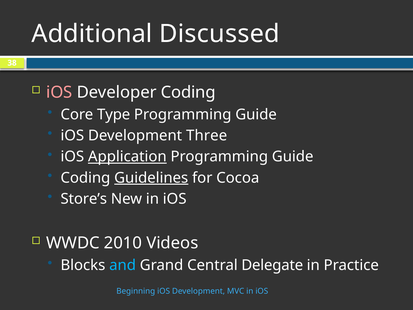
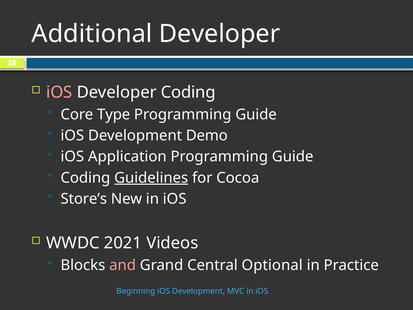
Additional Discussed: Discussed -> Developer (220, 34)
Three: Three -> Demo (207, 135)
Application underline: present -> none (127, 157)
2010: 2010 -> 2021 (123, 243)
and colour: light blue -> pink (123, 265)
Delegate: Delegate -> Optional (272, 265)
